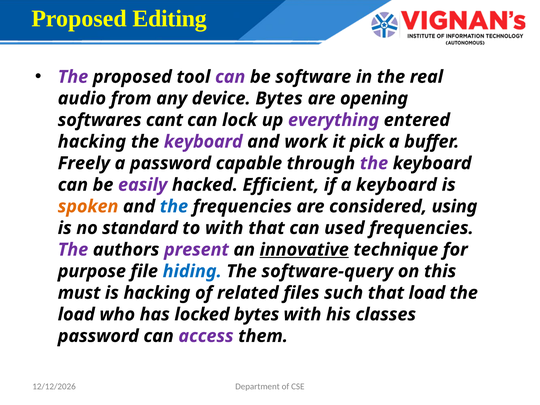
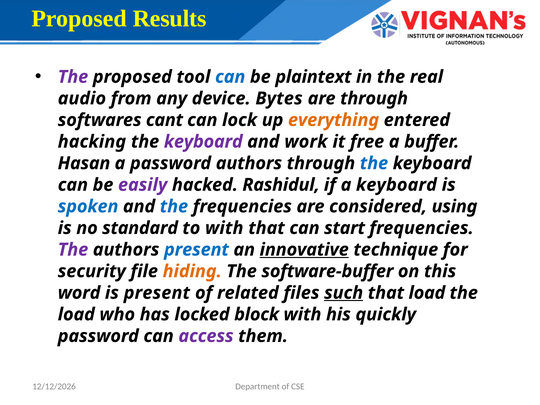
Editing: Editing -> Results (170, 19)
can colour: purple -> blue (230, 77)
software: software -> plaintext (313, 77)
are opening: opening -> through (374, 98)
everything colour: purple -> orange (334, 120)
pick: pick -> free (367, 142)
Freely: Freely -> Hasan (84, 163)
password capable: capable -> authors (249, 163)
the colour: purple -> blue (374, 163)
Efficient: Efficient -> Rashidul (281, 185)
spoken colour: orange -> blue (88, 206)
used: used -> start (345, 228)
present colour: purple -> blue (196, 250)
purpose: purpose -> security (92, 271)
hiding colour: blue -> orange (192, 271)
software-query: software-query -> software-buffer (327, 271)
must: must -> word (79, 293)
is hacking: hacking -> present (157, 293)
such underline: none -> present (344, 293)
locked bytes: bytes -> block (257, 314)
classes: classes -> quickly (386, 314)
